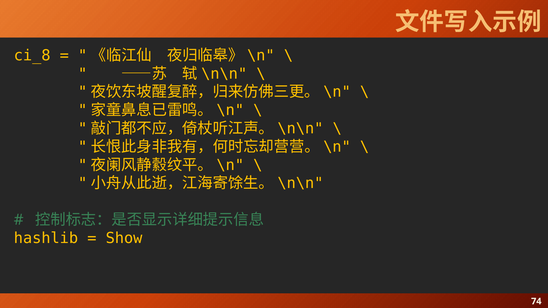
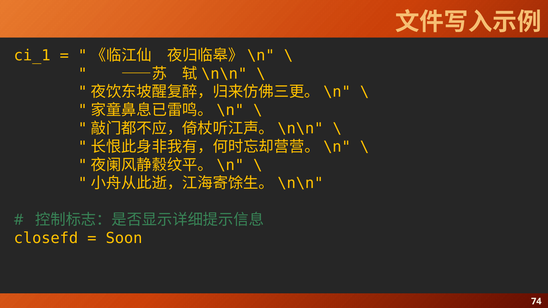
ci_8: ci_8 -> ci_1 (32, 55)
hashlib: hashlib -> closefd (46, 238)
Show: Show -> Soon (124, 238)
